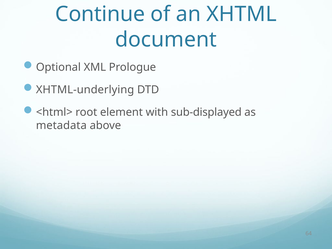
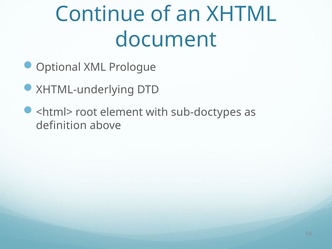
sub-displayed: sub-displayed -> sub-doctypes (206, 112)
metadata: metadata -> definition (61, 125)
